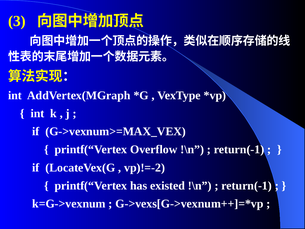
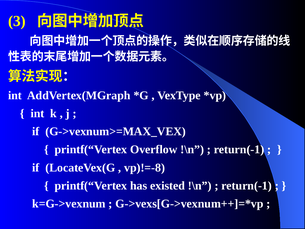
vp)!=-2: vp)!=-2 -> vp)!=-8 (145, 167)
